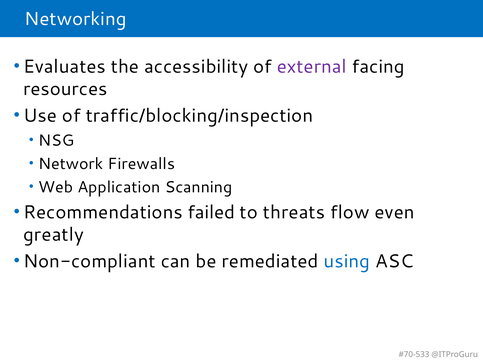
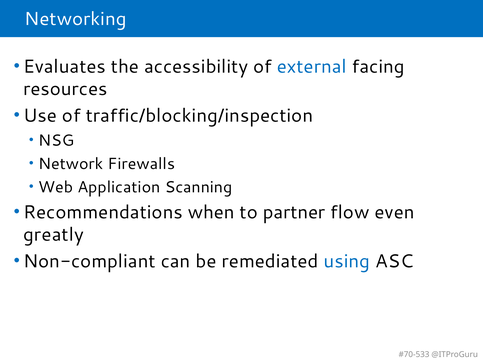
external colour: purple -> blue (312, 67)
failed: failed -> when (211, 212)
threats: threats -> partner (294, 212)
